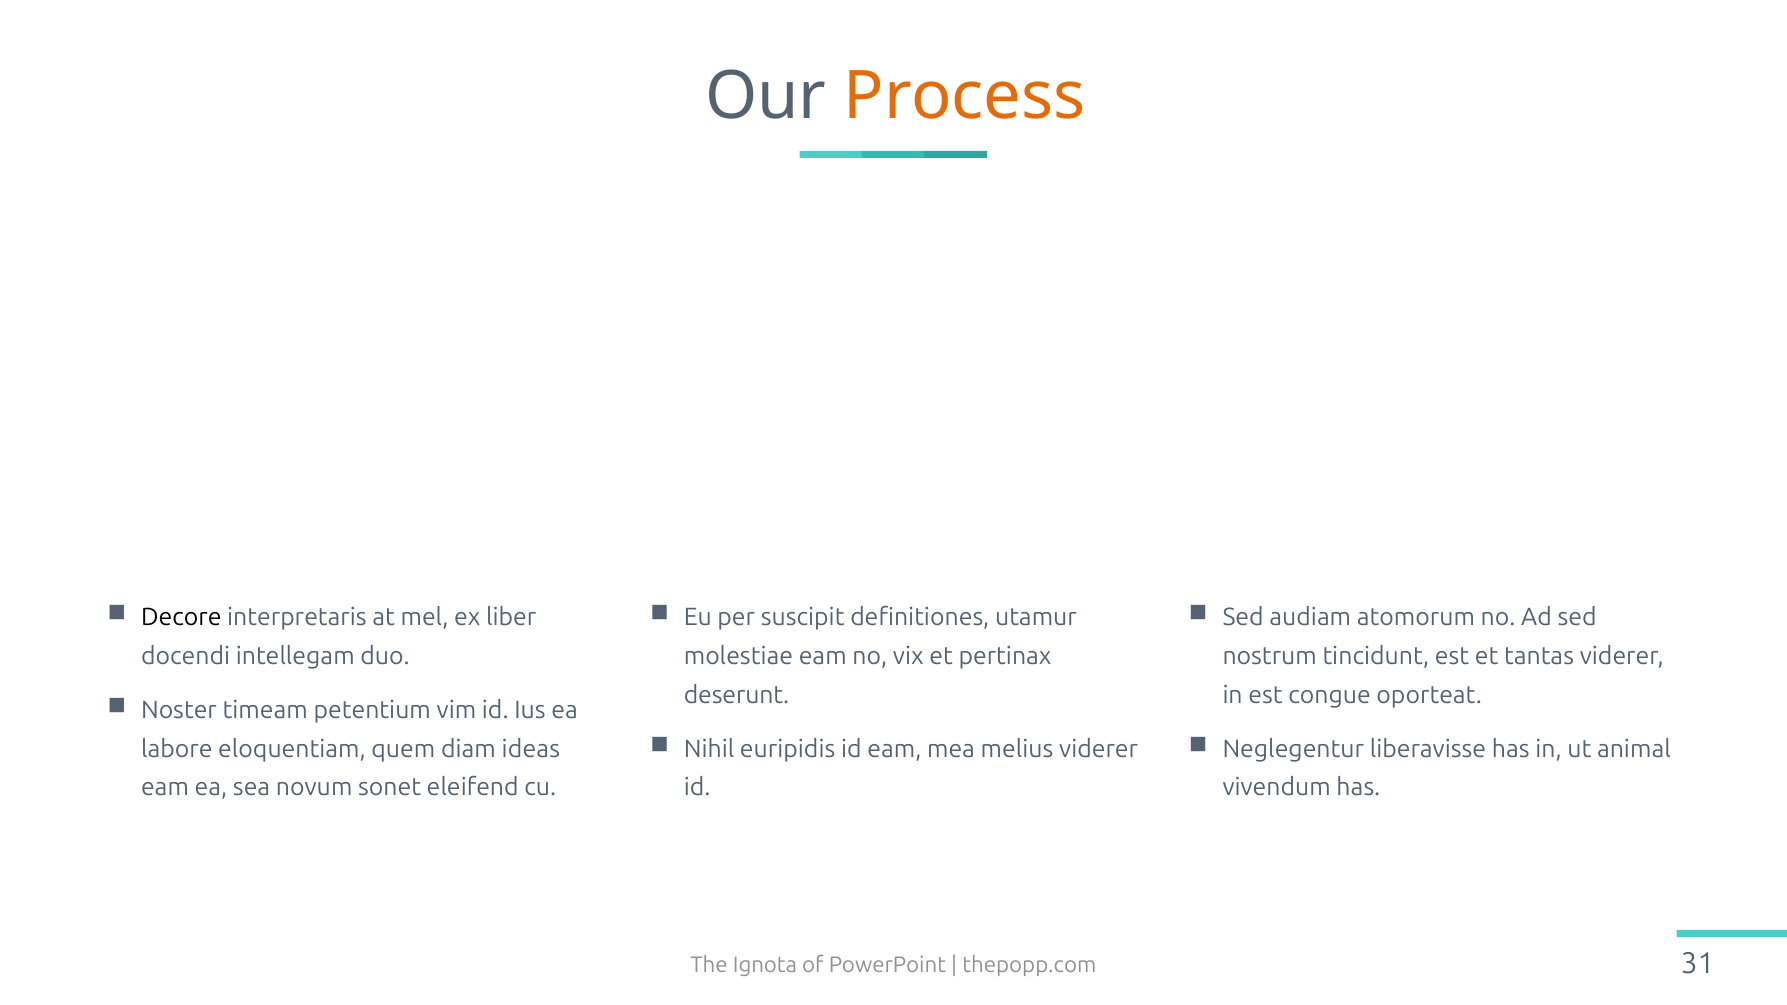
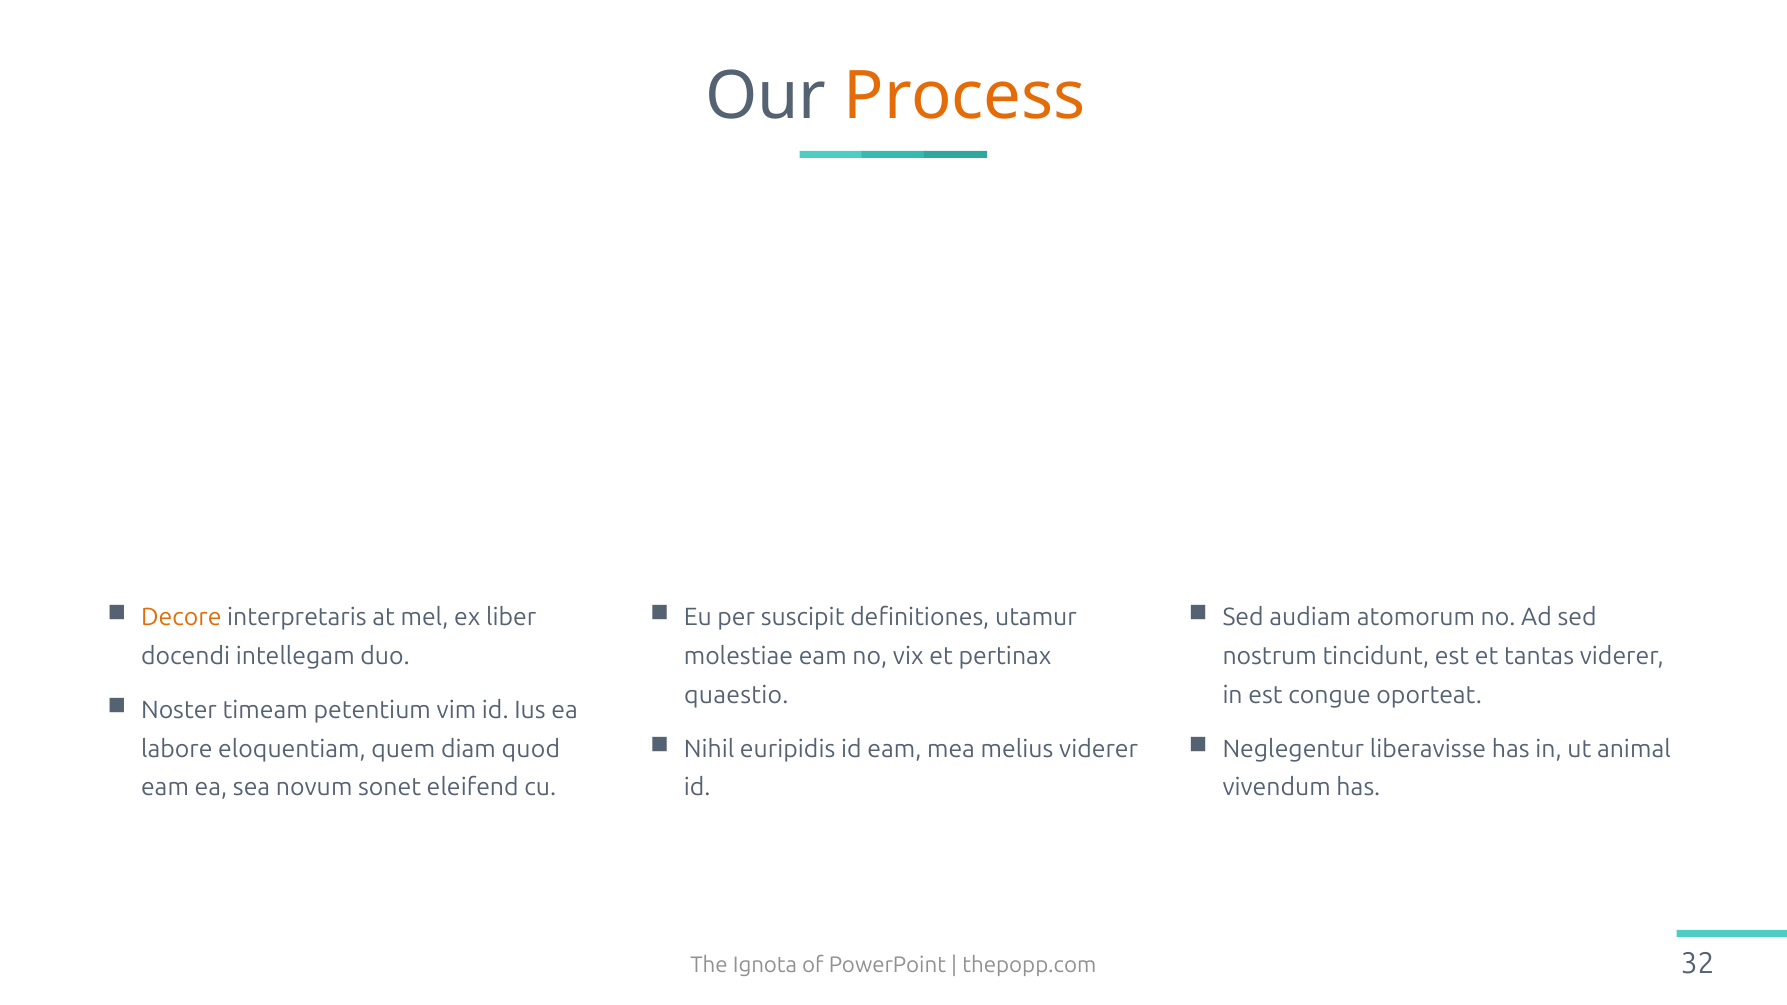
Decore colour: black -> orange (181, 618)
deserunt: deserunt -> quaestio (736, 695)
ideas: ideas -> quod (531, 749)
31: 31 -> 32 (1698, 964)
